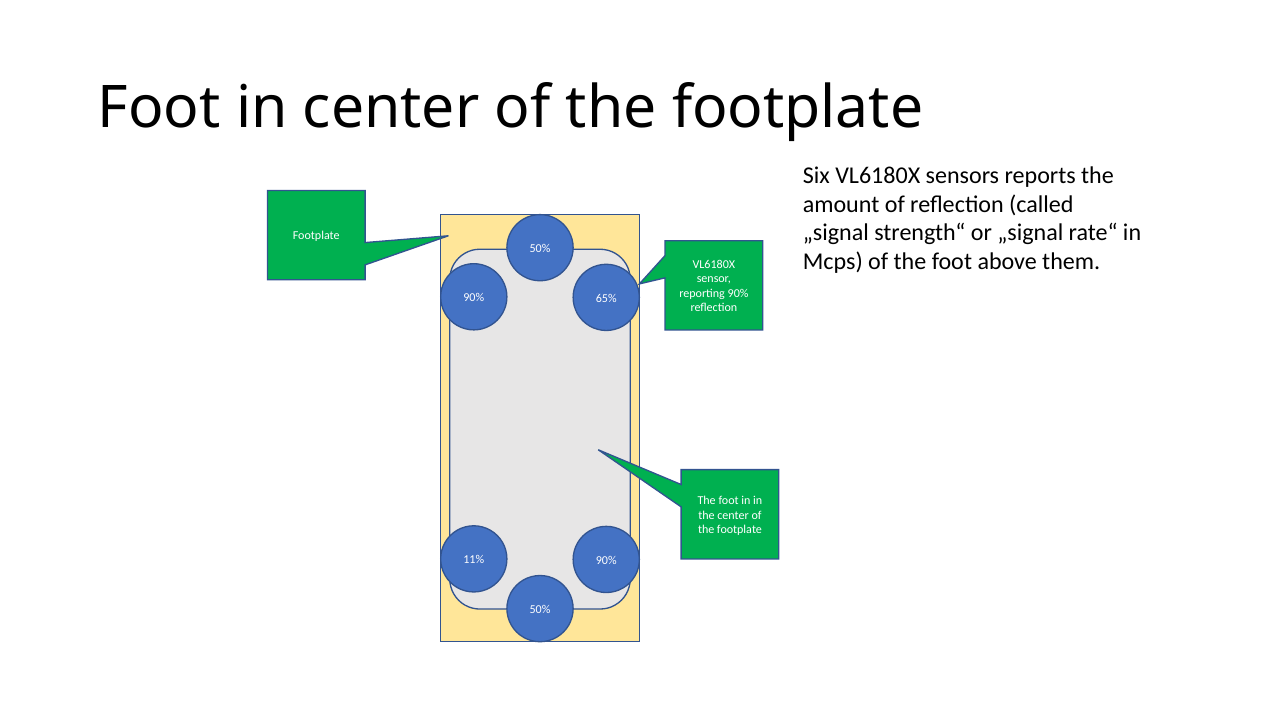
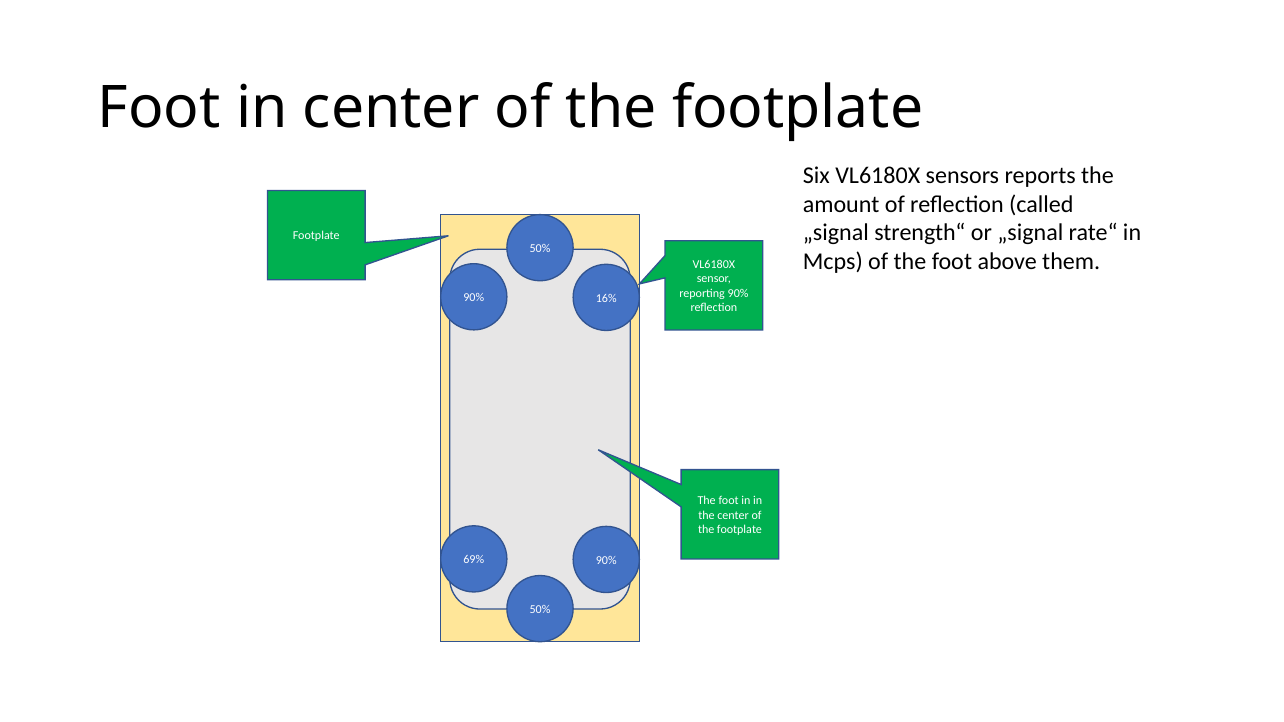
65%: 65% -> 16% (606, 298)
11%: 11% -> 69% (474, 560)
